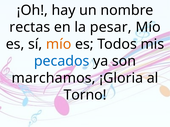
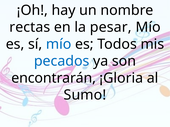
mío colour: orange -> blue (59, 44)
marchamos: marchamos -> encontrarán (54, 78)
Torno: Torno -> Sumo (85, 95)
